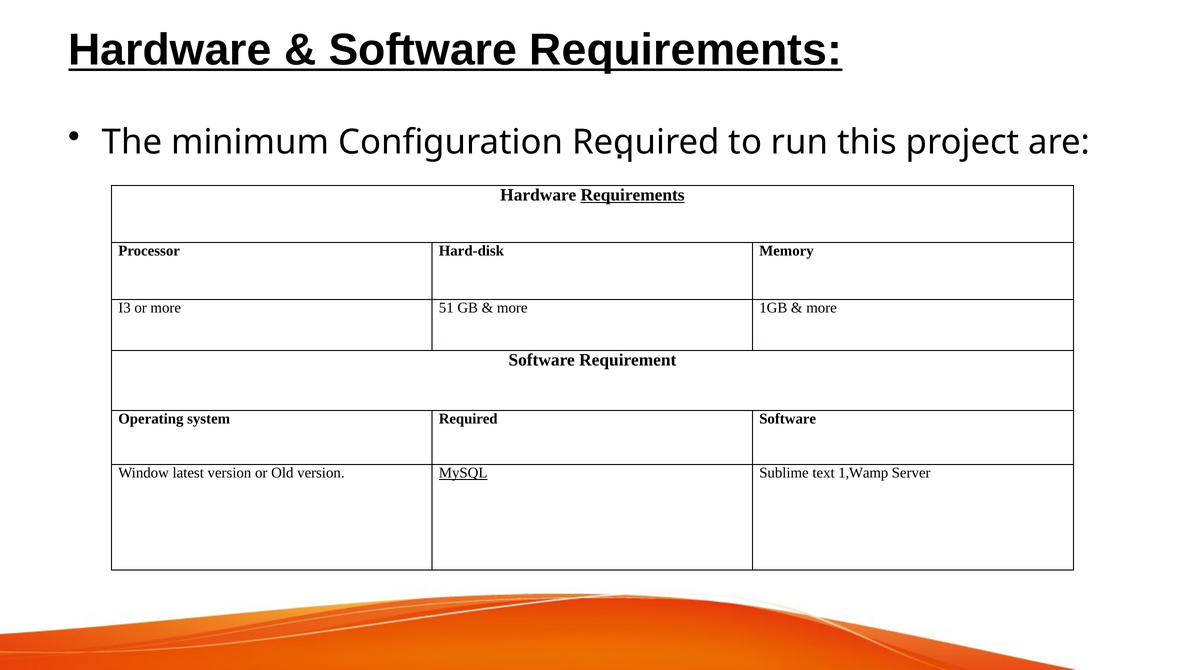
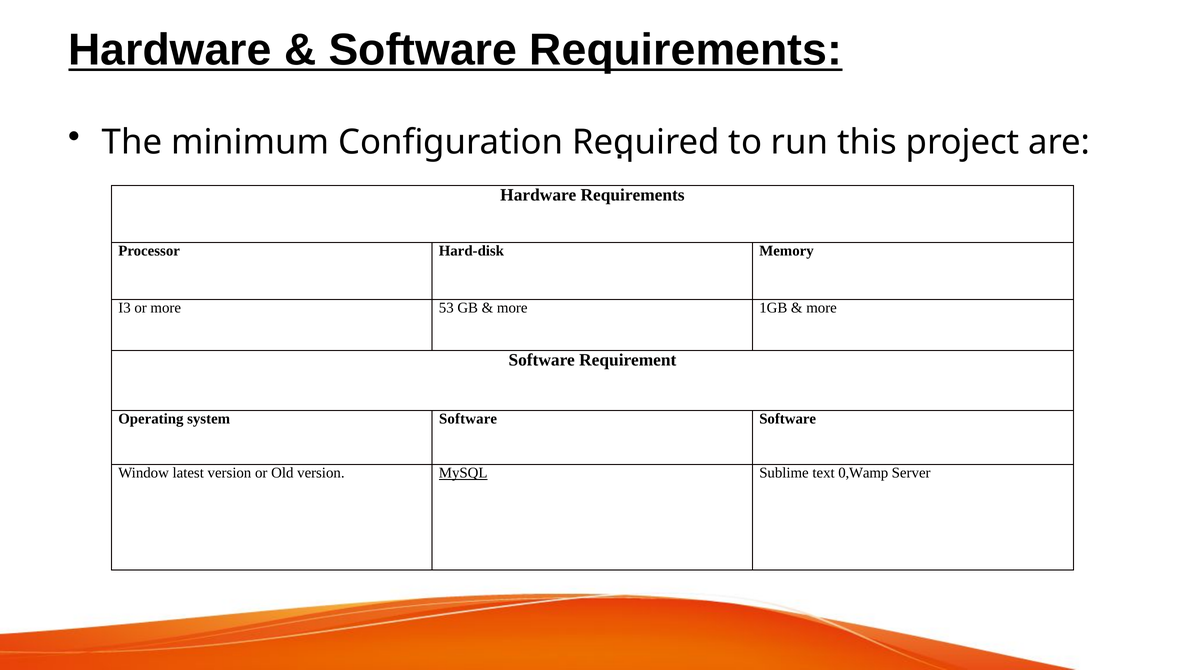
Requirements underline: present -> none (633, 195)
51: 51 -> 53 (446, 308)
system Required: Required -> Software (468, 419)
1,Wamp: 1,Wamp -> 0,Wamp (863, 473)
